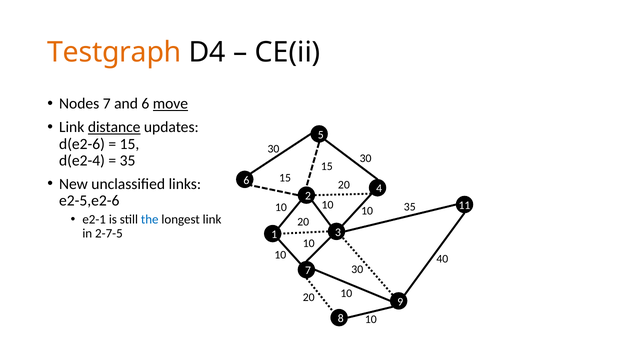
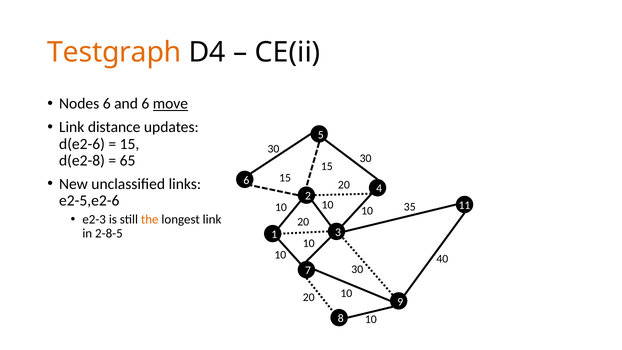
Nodes 7: 7 -> 6 (107, 104)
distance underline: present -> none (114, 127)
d(e2-4: d(e2-4 -> d(e2-8 (82, 161)
35: 35 -> 65 (128, 161)
e2-1: e2-1 -> e2-3 (94, 219)
the colour: blue -> orange (150, 219)
2-7-5: 2-7-5 -> 2-8-5 (109, 233)
